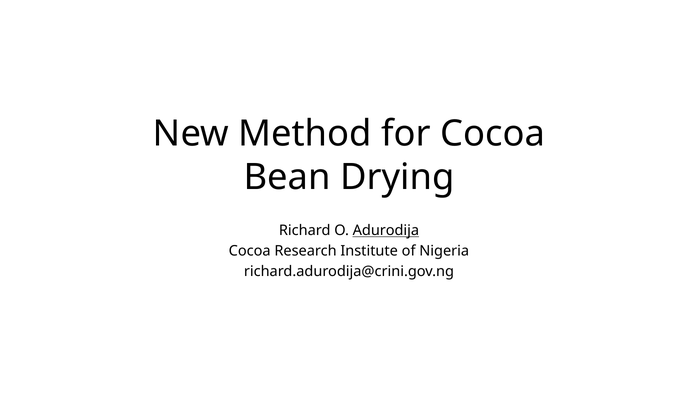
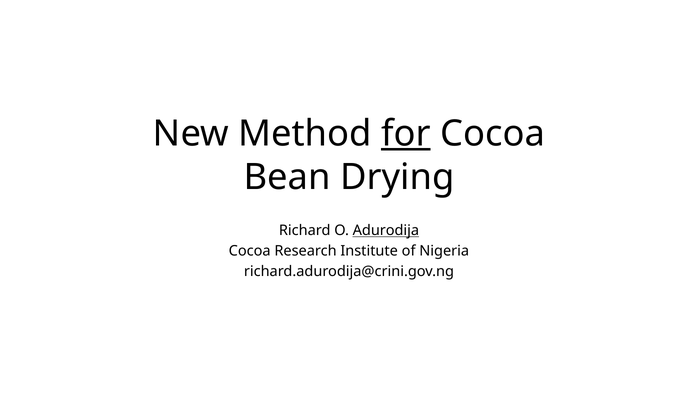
for underline: none -> present (406, 133)
